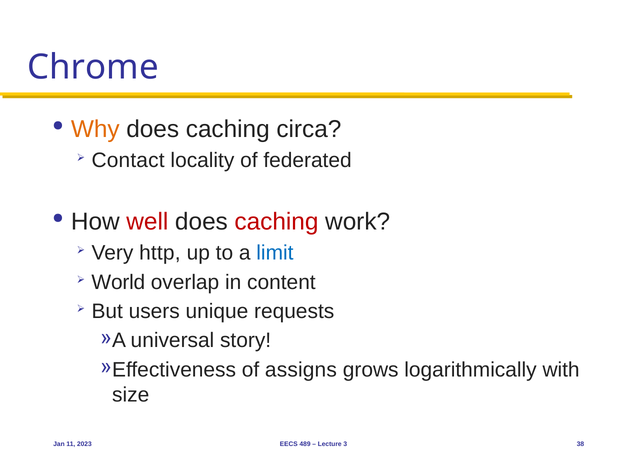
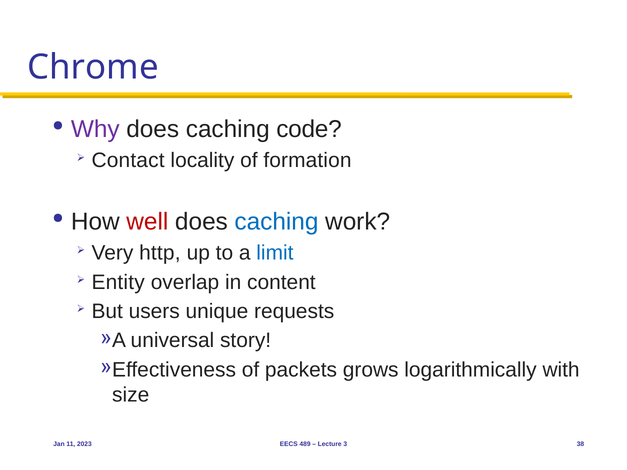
Why colour: orange -> purple (95, 129)
circa: circa -> code (309, 129)
federated: federated -> formation (307, 160)
caching colour: red -> blue (276, 222)
World: World -> Entity (118, 282)
assigns: assigns -> packets (301, 370)
